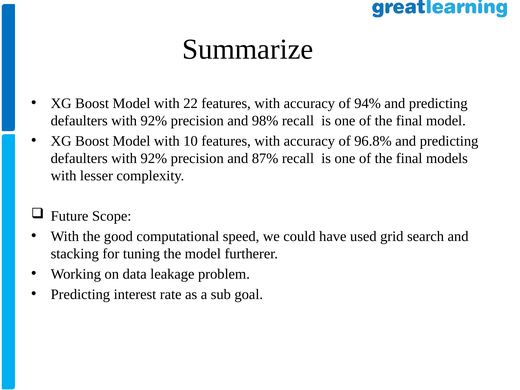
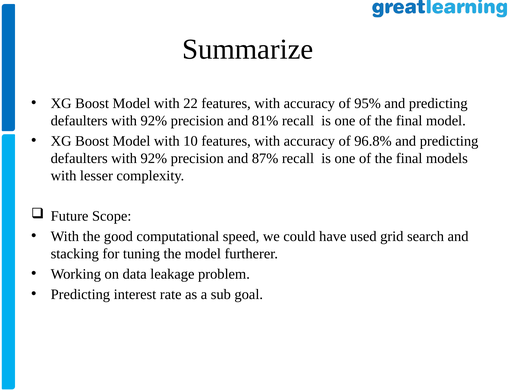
94%: 94% -> 95% (368, 103)
98%: 98% -> 81% (265, 121)
